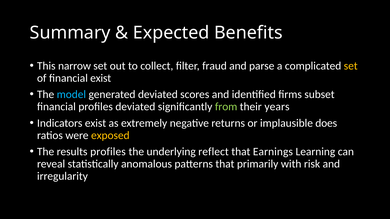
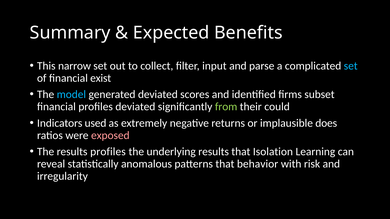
fraud: fraud -> input (214, 66)
set colour: yellow -> light blue (351, 66)
years: years -> could (277, 107)
Indicators exist: exist -> used (96, 123)
exposed colour: yellow -> pink (110, 136)
underlying reflect: reflect -> results (214, 152)
Earnings: Earnings -> Isolation (273, 152)
primarily: primarily -> behavior (258, 164)
